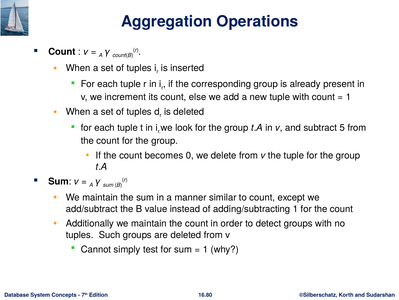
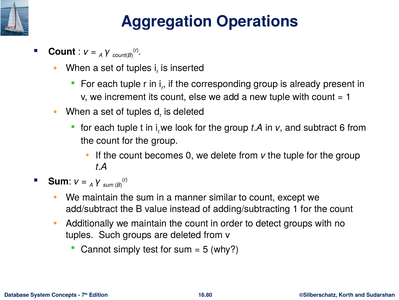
5: 5 -> 6 (342, 128)
1: 1 -> 5 (205, 249)
